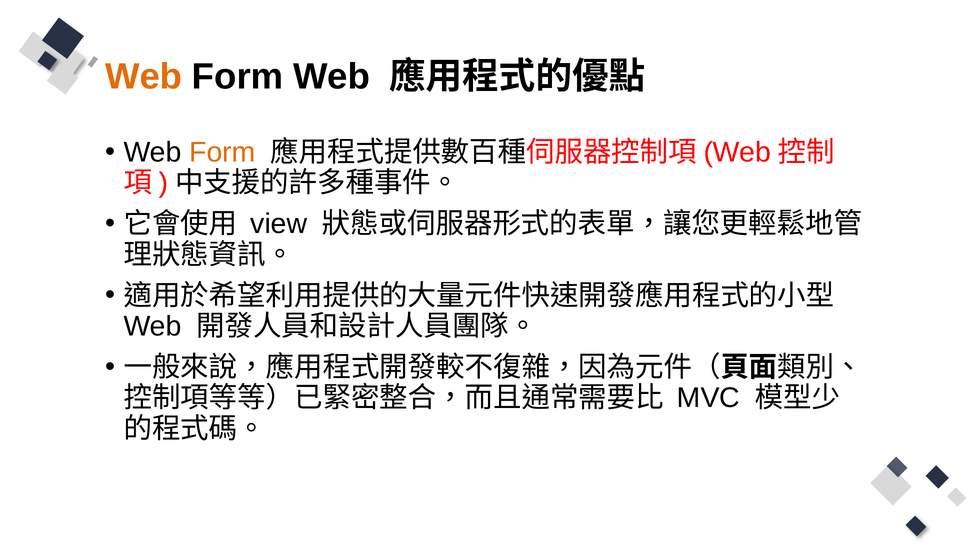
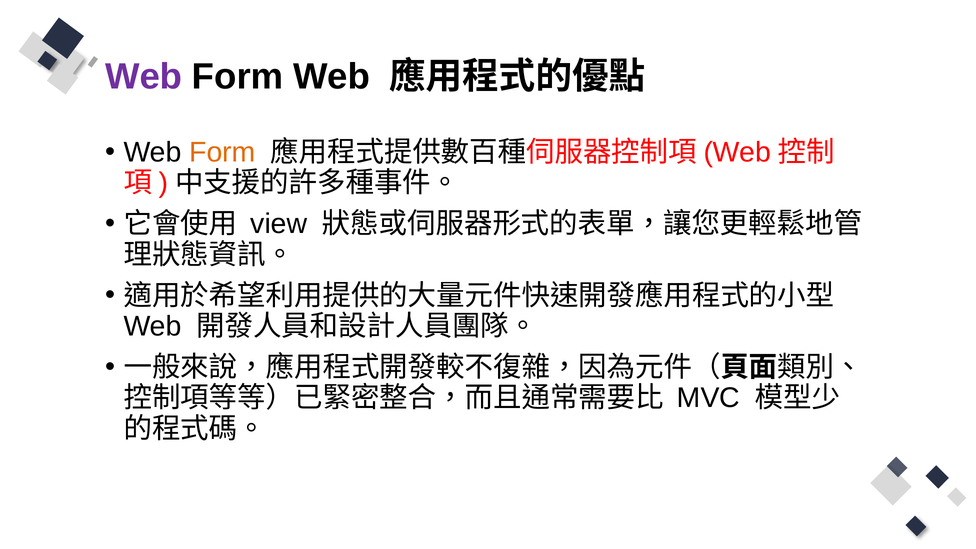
Web colour: orange -> purple (144, 77)
